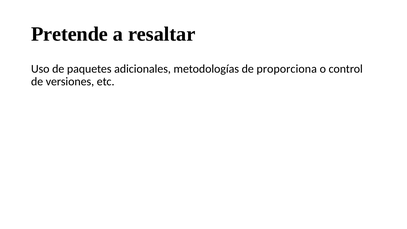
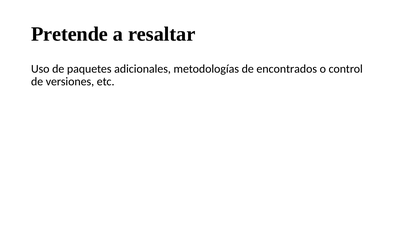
proporciona: proporciona -> encontrados (287, 69)
